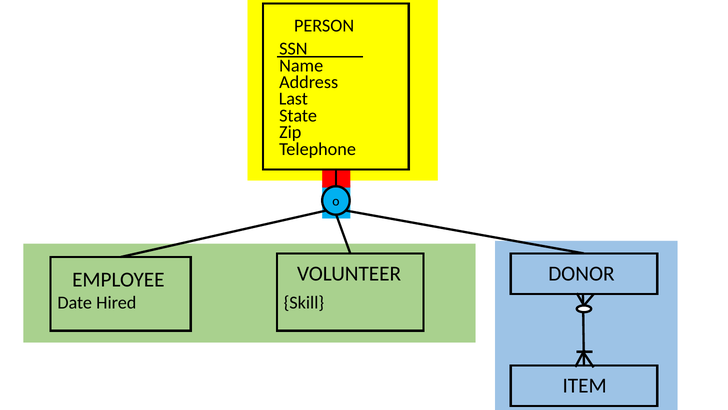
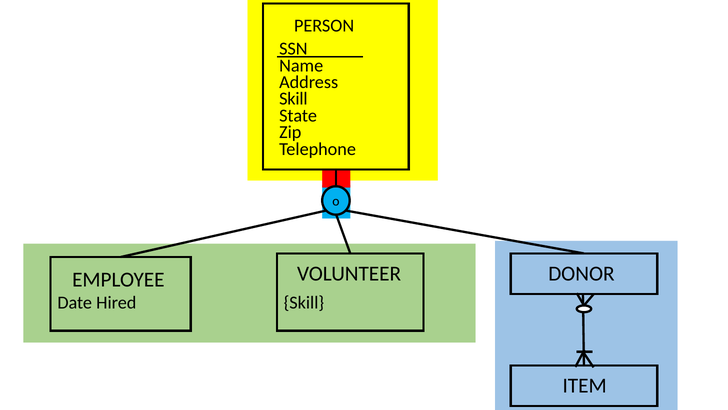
Last: Last -> Skill (293, 99)
